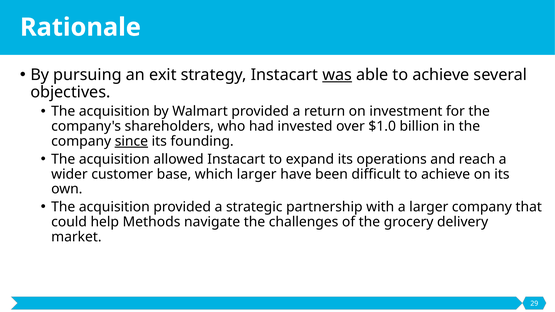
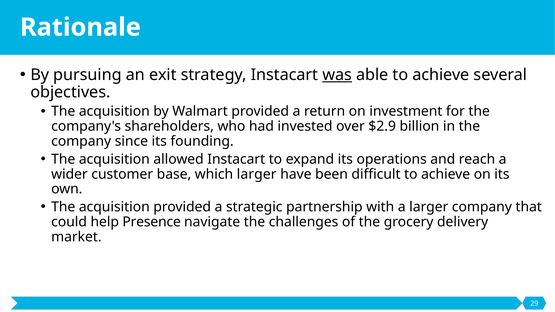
$1.0: $1.0 -> $2.9 (382, 126)
since underline: present -> none (131, 141)
Methods: Methods -> Presence (152, 222)
